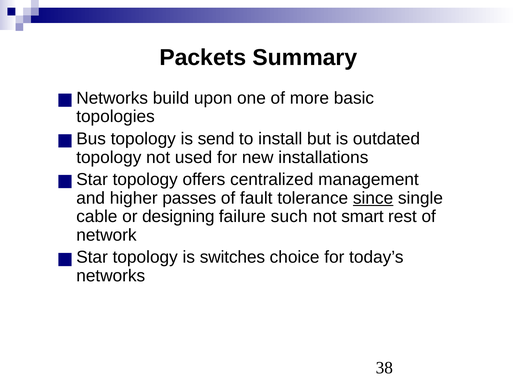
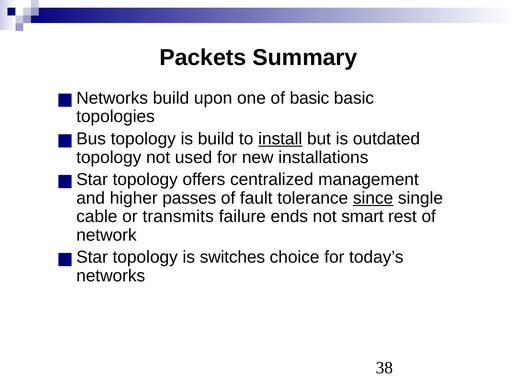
of more: more -> basic (309, 98)
is send: send -> build (216, 139)
install underline: none -> present (280, 139)
designing: designing -> transmits (178, 216)
such: such -> ends (289, 216)
